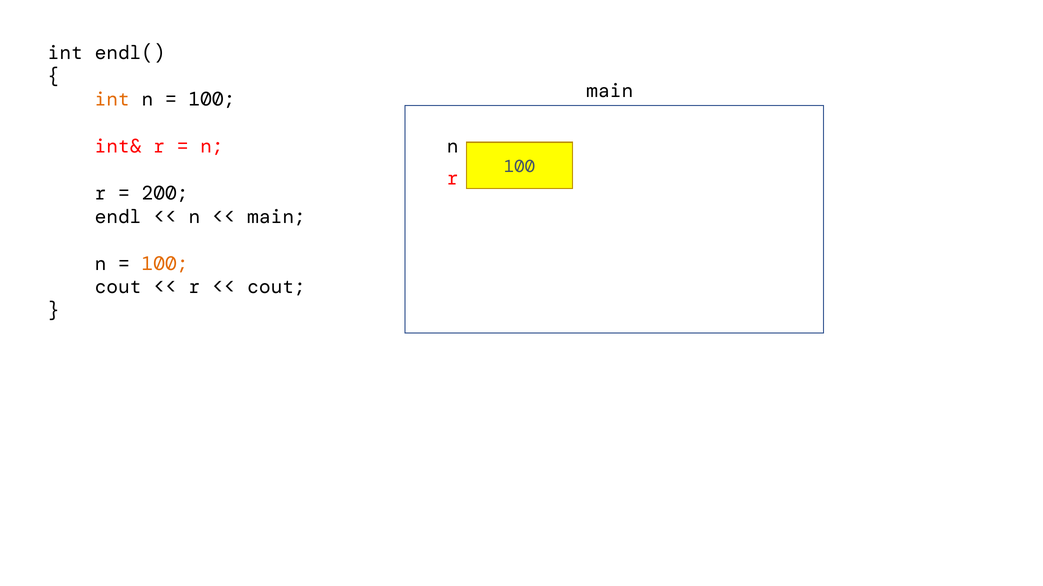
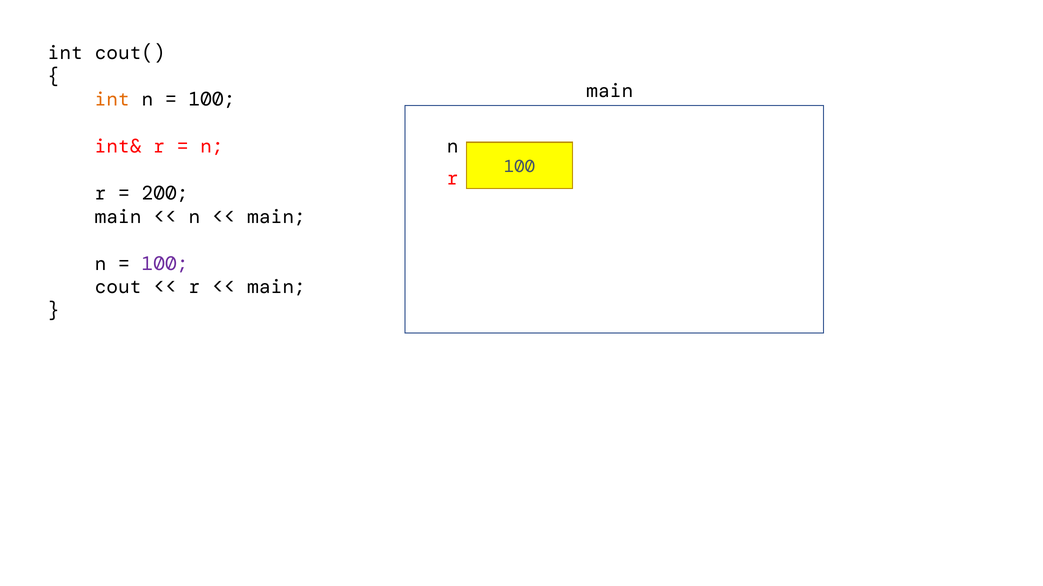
endl(: endl( -> cout( (130, 53)
endl: endl -> main (118, 217)
100 colour: orange -> purple (165, 264)
cout: cout -> main (277, 287)
